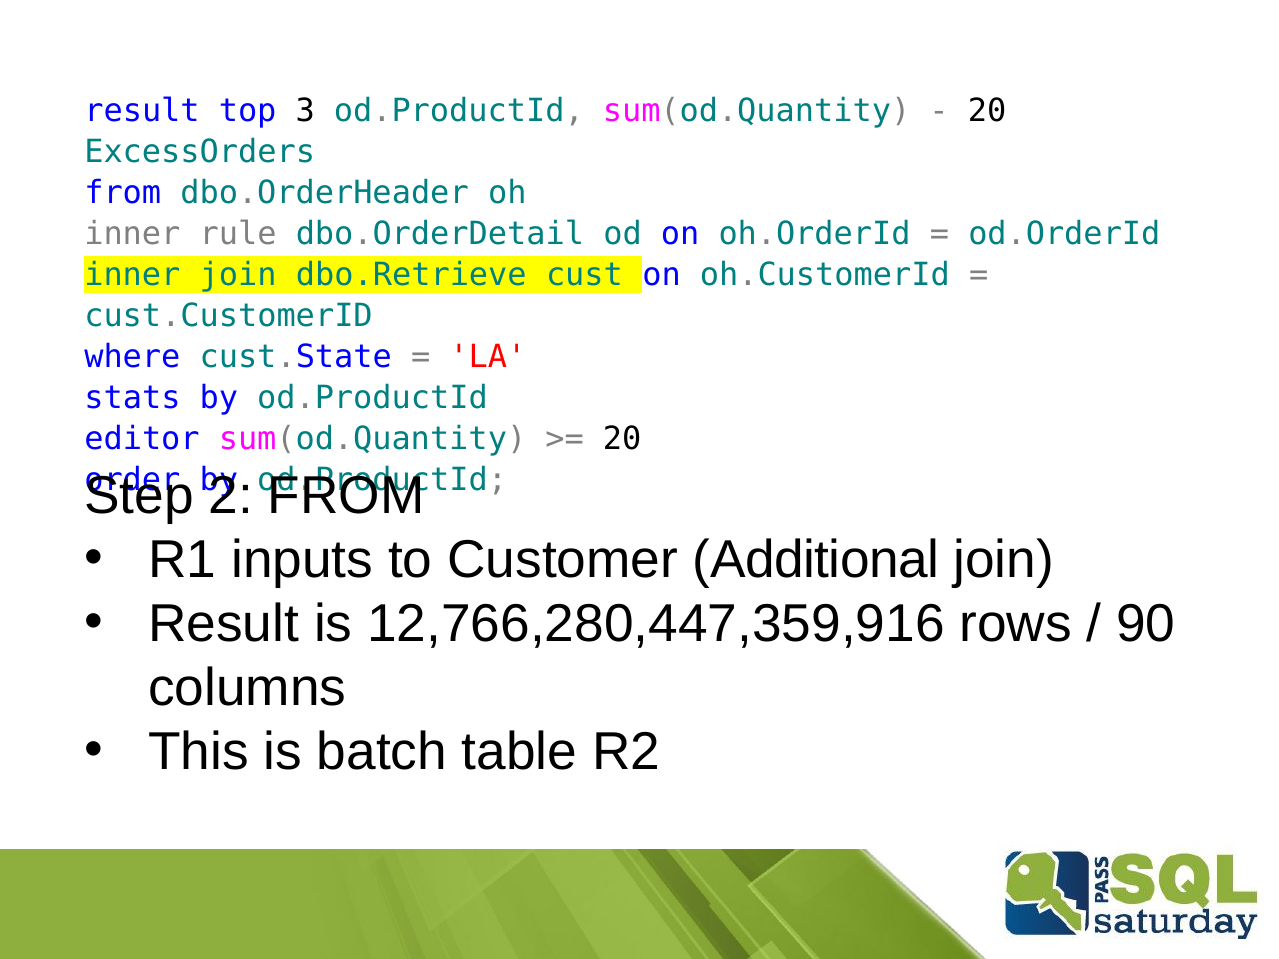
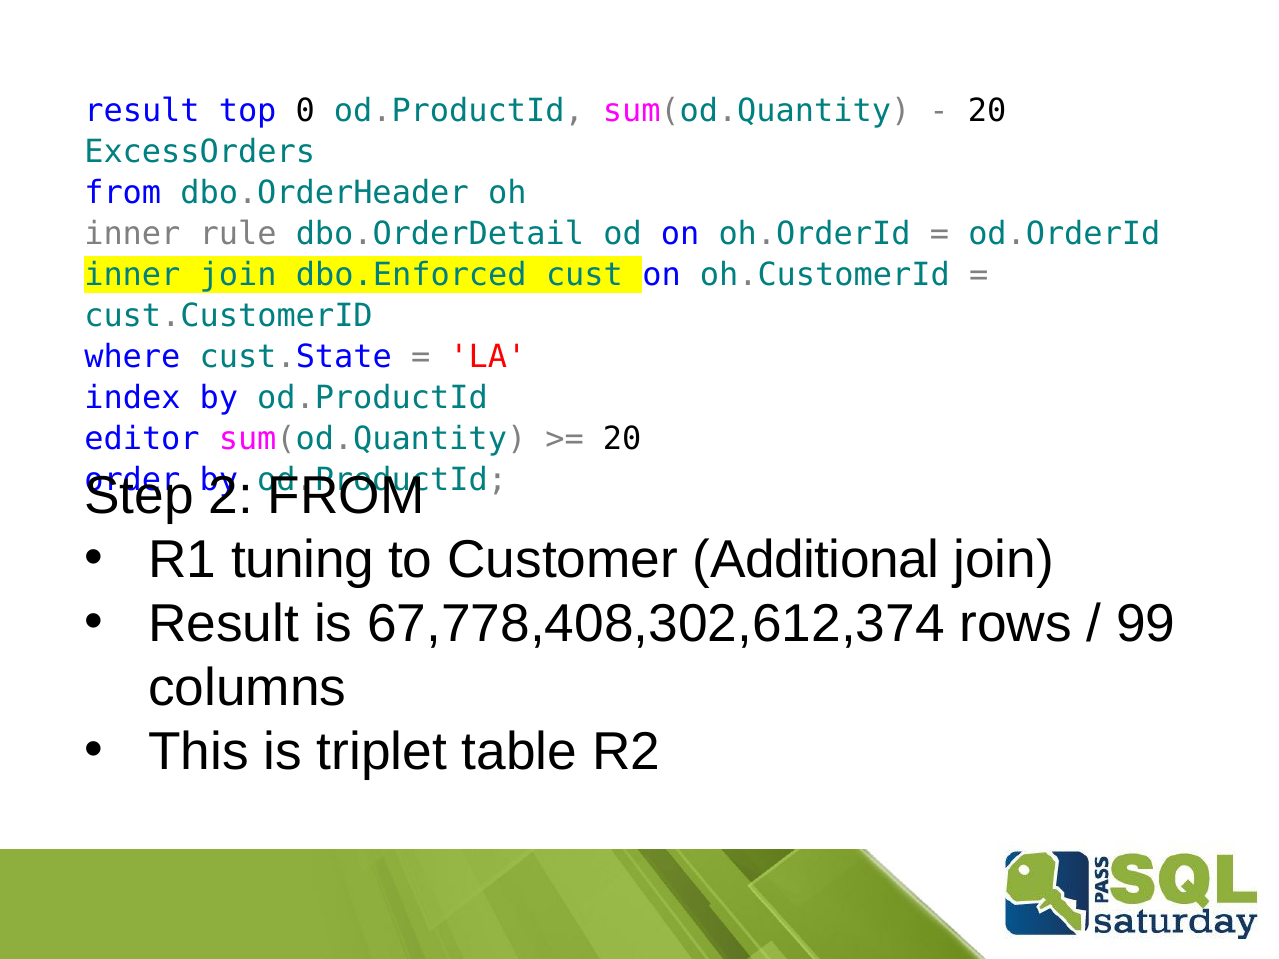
3: 3 -> 0 (305, 111)
dbo.Retrieve: dbo.Retrieve -> dbo.Enforced (411, 275)
stats: stats -> index (132, 398)
inputs: inputs -> tuning (303, 560)
12,766,280,447,359,916: 12,766,280,447,359,916 -> 67,778,408,302,612,374 (656, 624)
90: 90 -> 99 (1146, 624)
batch: batch -> triplet (382, 752)
